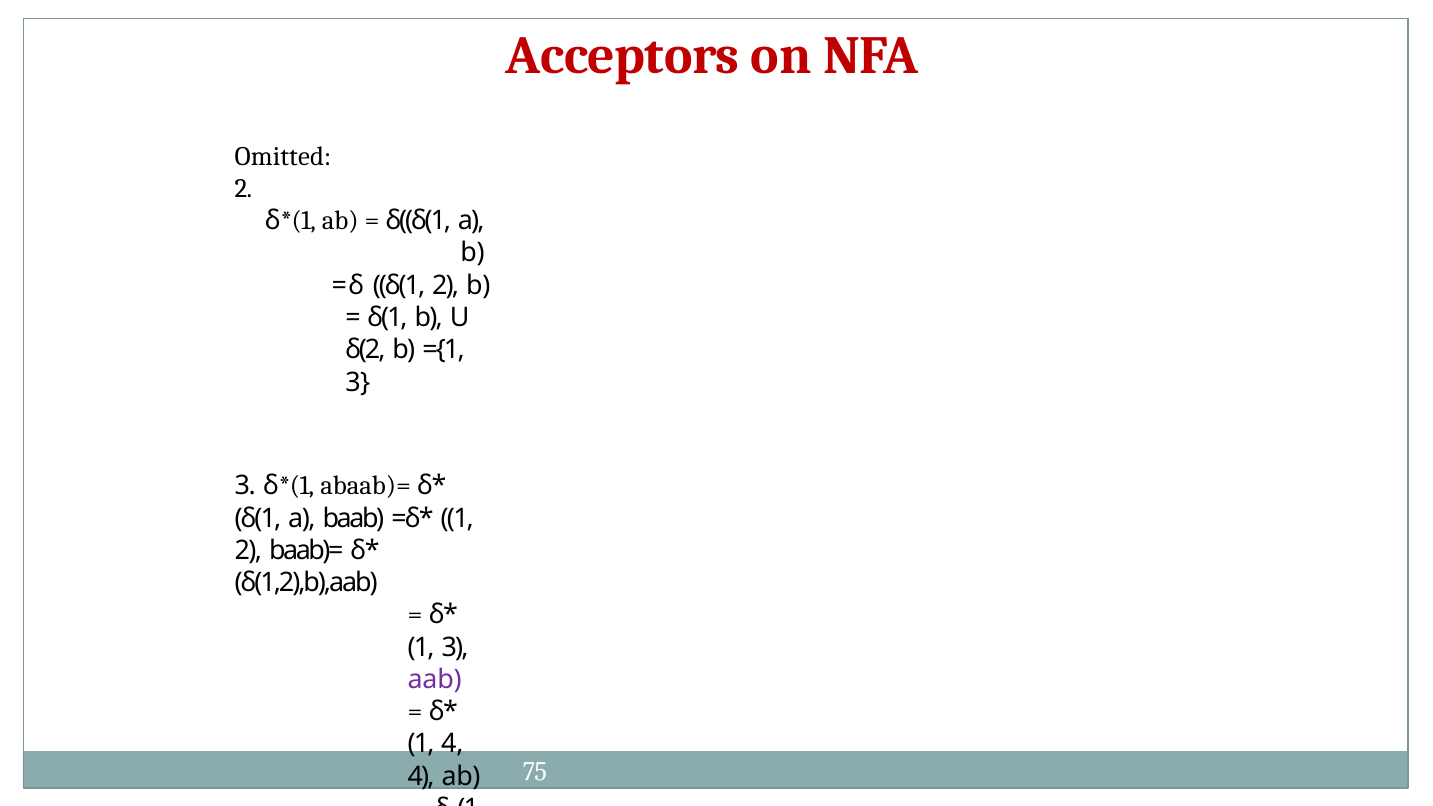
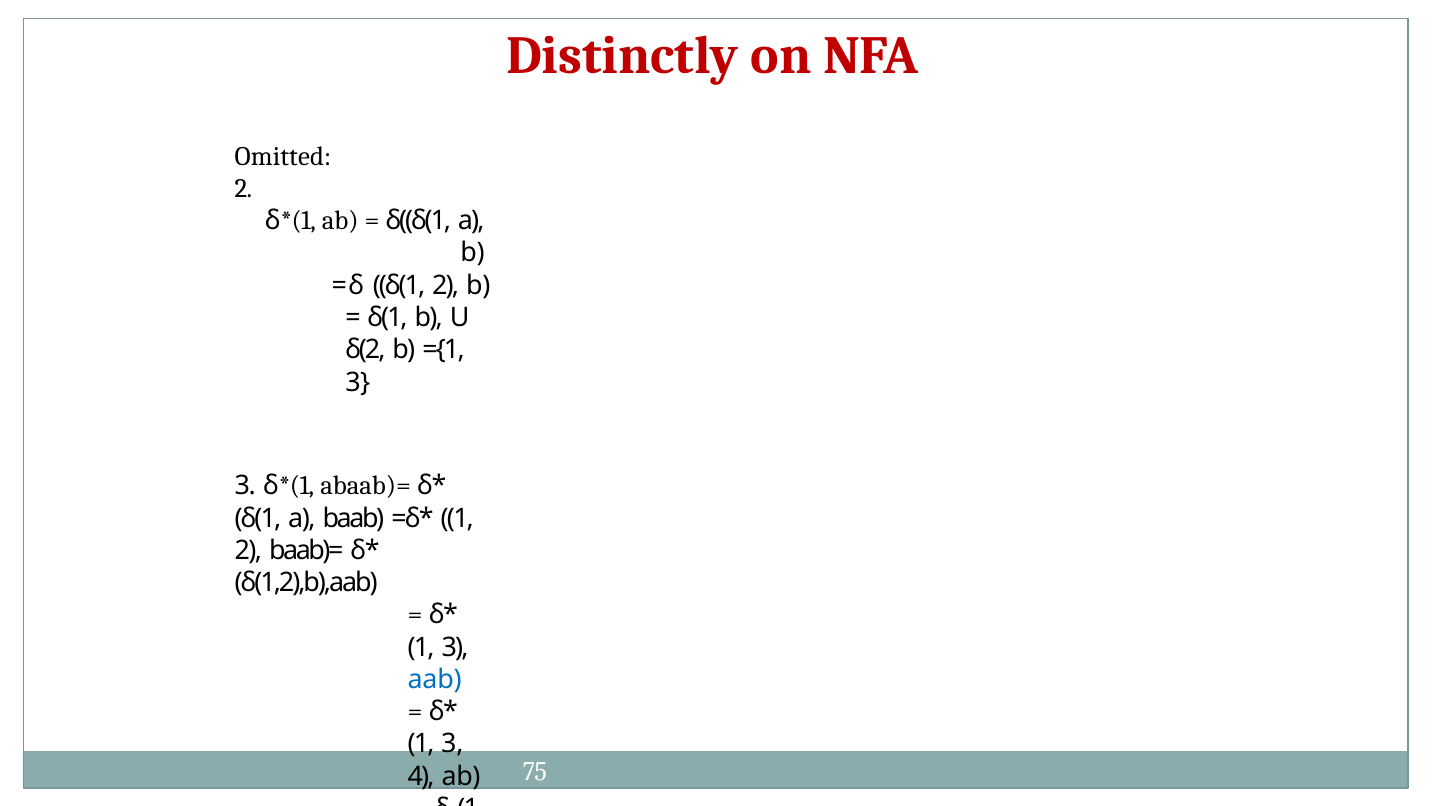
Acceptors: Acceptors -> Distinctly (623, 55)
aab colour: purple -> blue (435, 680)
4: 4 -> 3 (452, 744)
